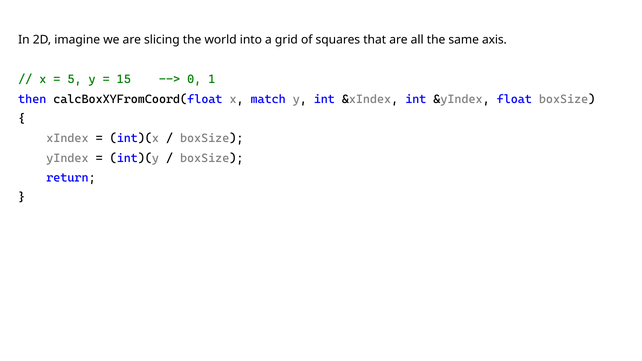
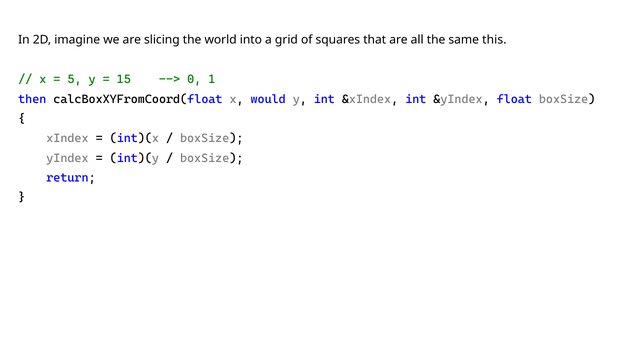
axis: axis -> this (494, 40)
match: match -> would (268, 99)
